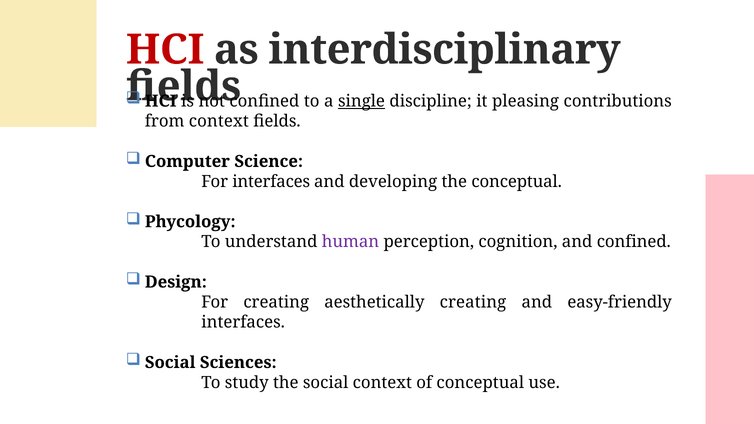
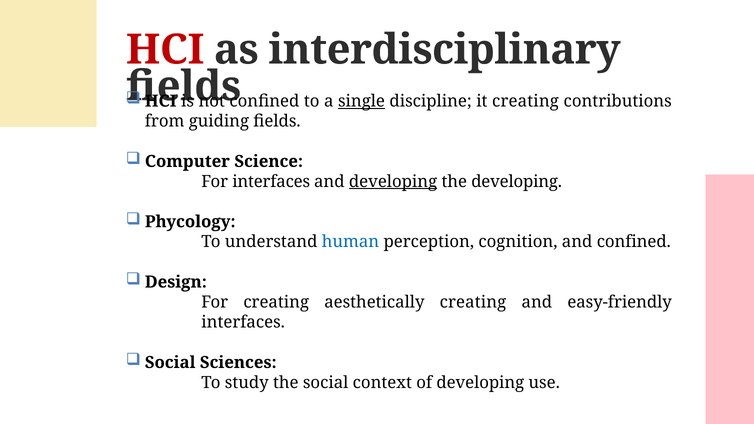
it pleasing: pleasing -> creating (525, 101)
from context: context -> guiding (219, 121)
developing underline: none -> present (393, 182)
the conceptual: conceptual -> developing (517, 182)
human colour: purple -> blue (350, 242)
of conceptual: conceptual -> developing (480, 383)
